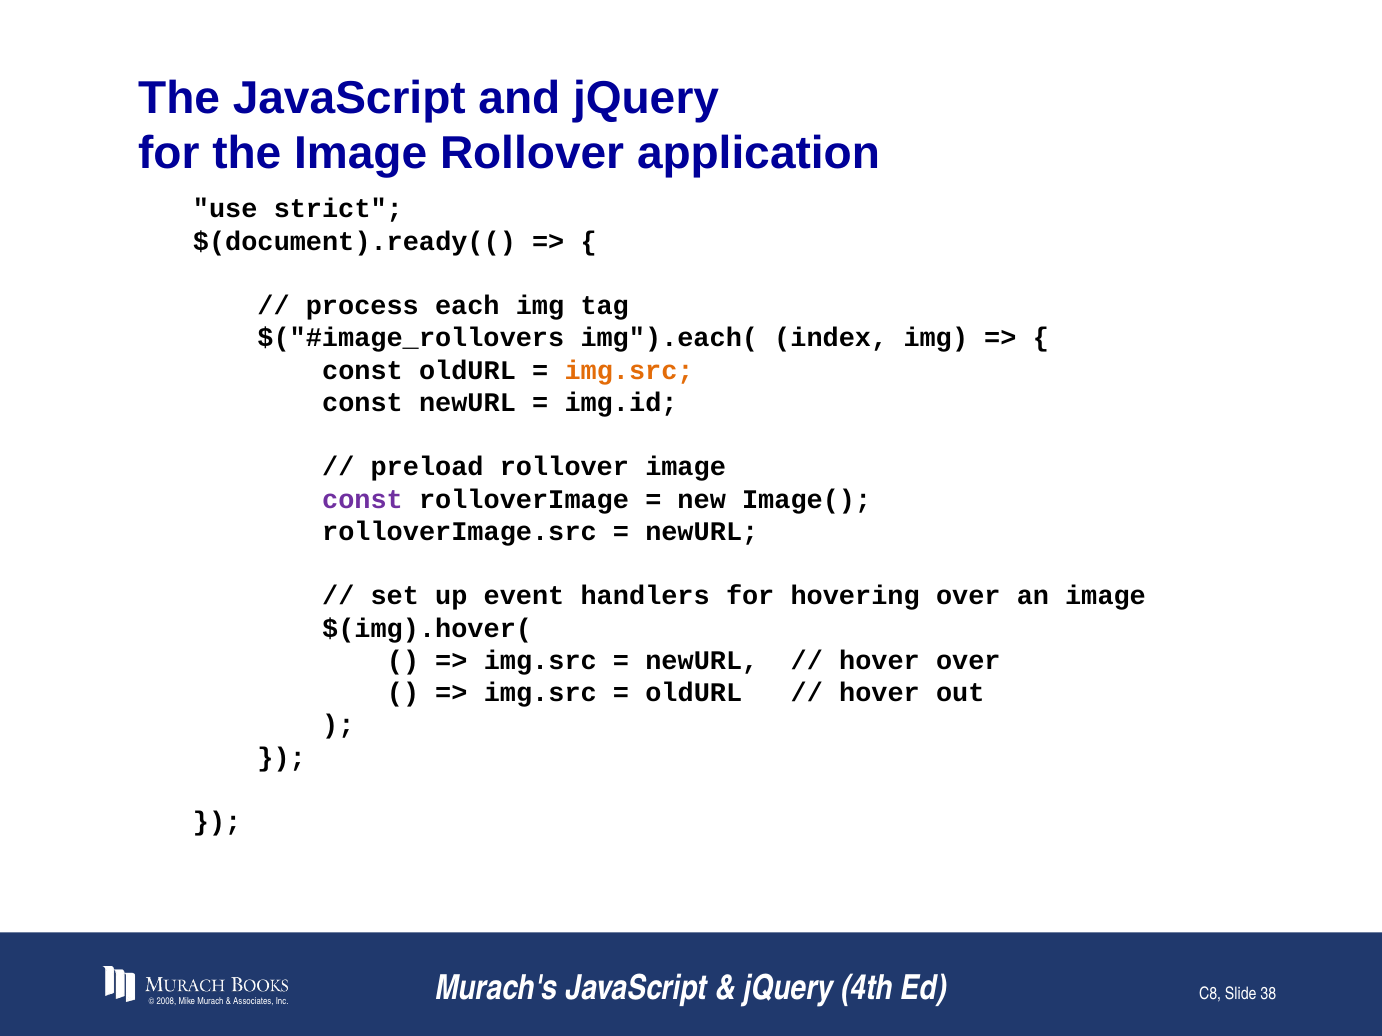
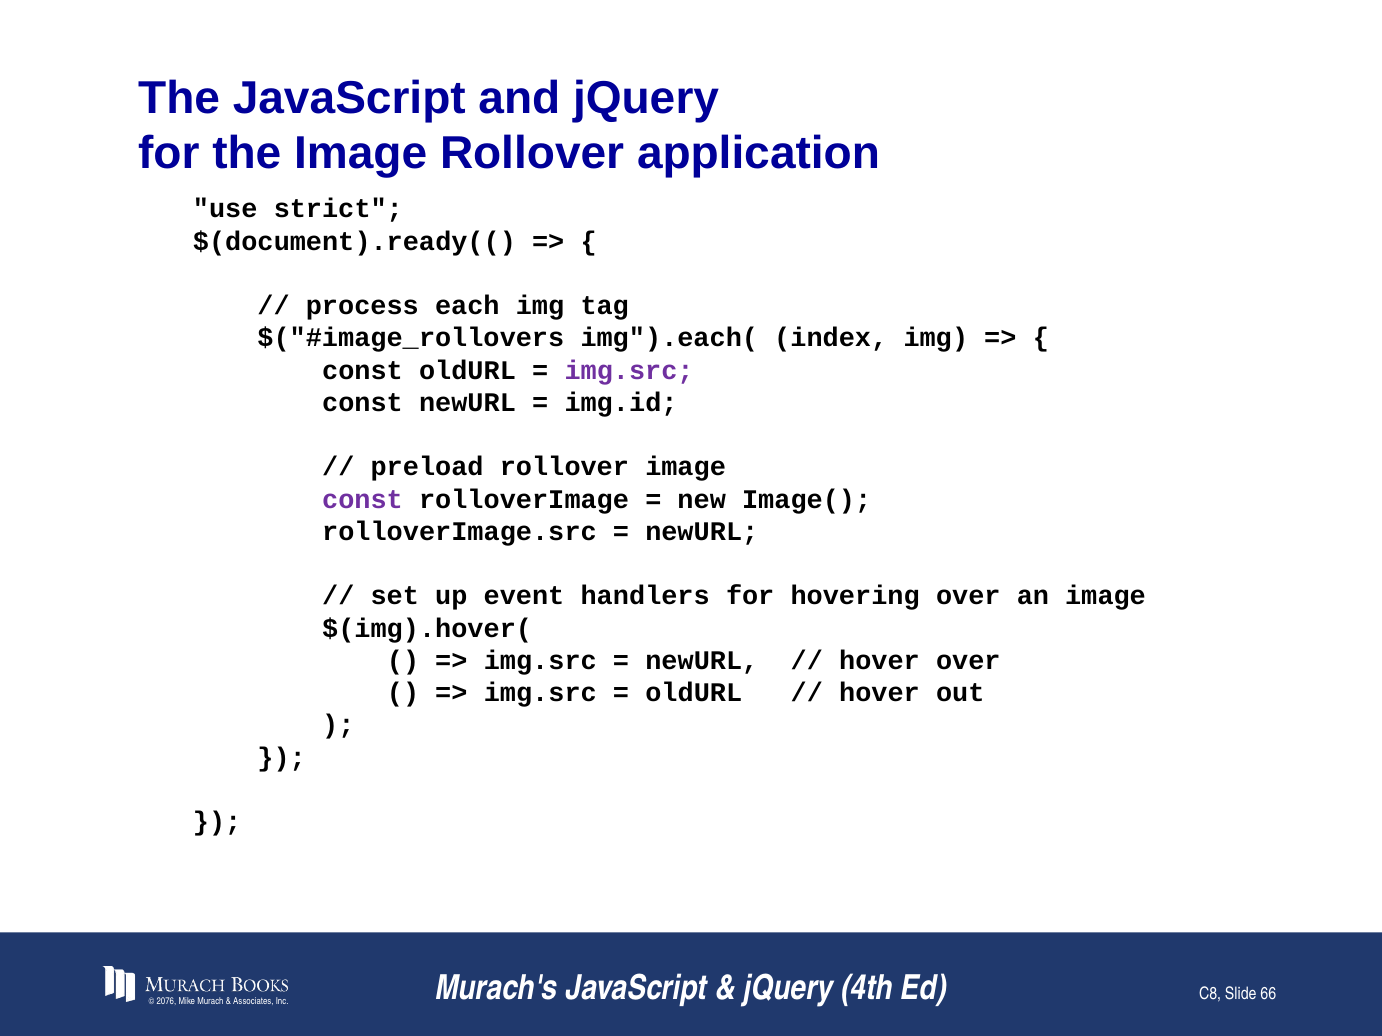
img.src colour: orange -> purple (629, 371)
2008: 2008 -> 2076 (166, 1001)
38: 38 -> 66 (1268, 994)
